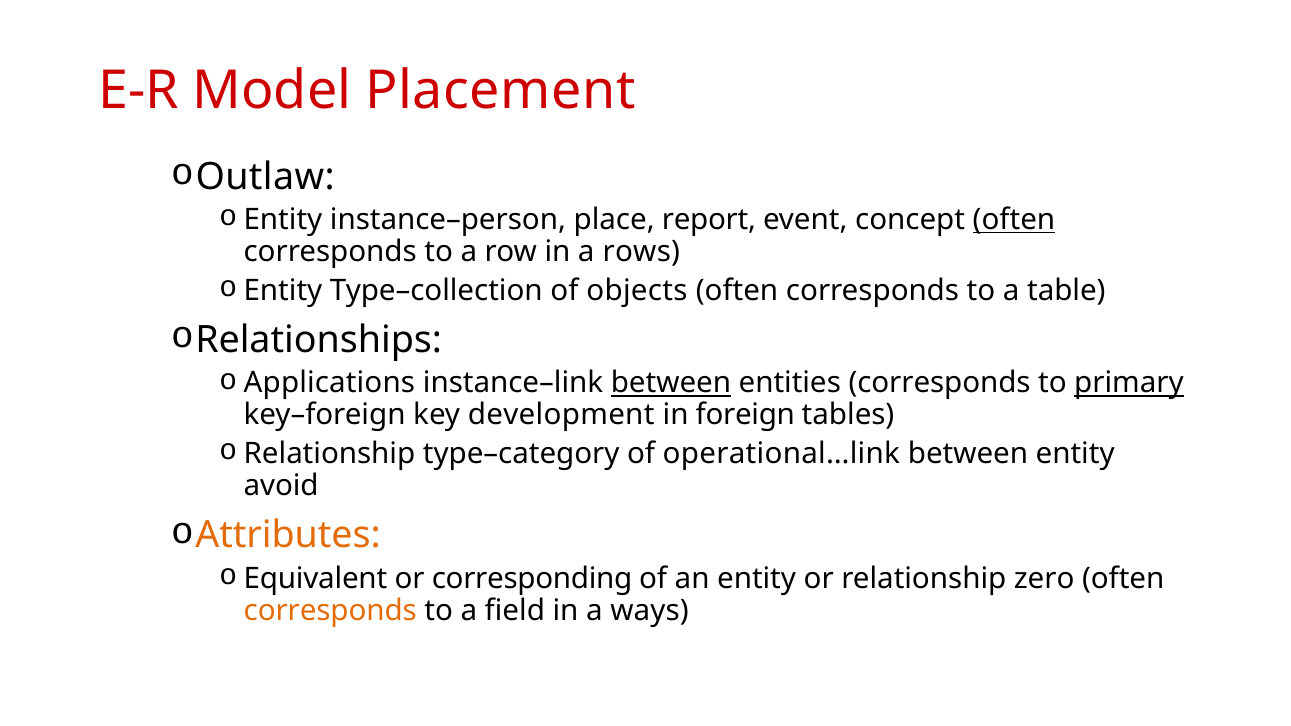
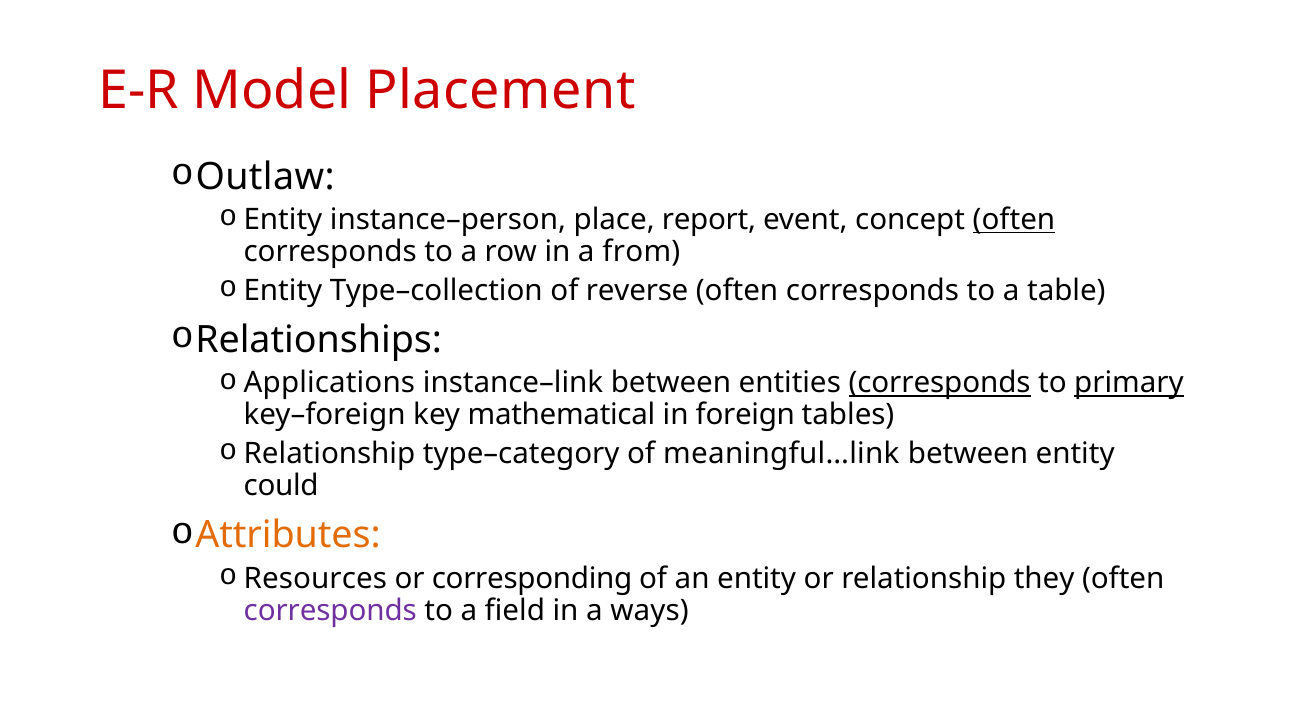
rows: rows -> from (641, 252)
objects: objects -> reverse (637, 290)
between underline: present -> none (671, 383)
corresponds underline: none -> present (940, 383)
development: development -> mathematical (562, 415)
operational…link: operational…link -> meaningful…link (781, 454)
avoid: avoid -> could (281, 486)
Equivalent: Equivalent -> Resources (315, 579)
zero: zero -> they (1044, 579)
corresponds colour: orange -> purple (330, 610)
